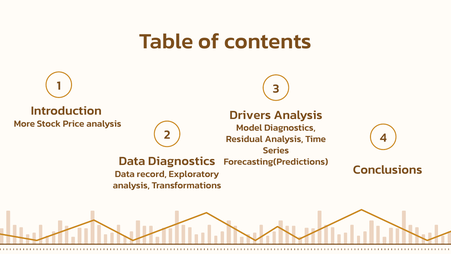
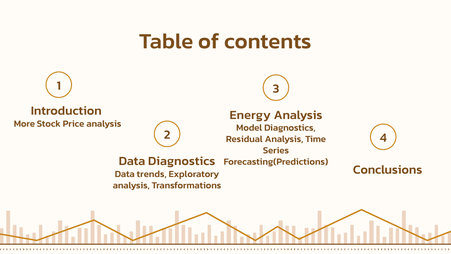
Drivers: Drivers -> Energy (250, 115)
record: record -> trends (152, 174)
